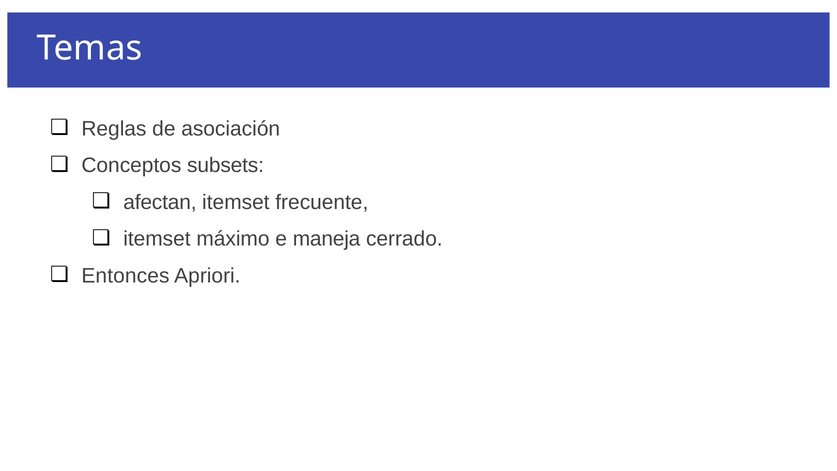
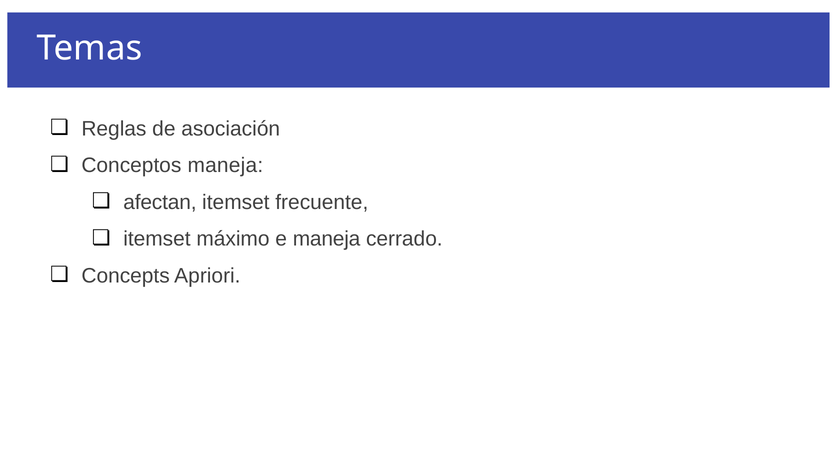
Conceptos subsets: subsets -> maneja (225, 165)
Entonces: Entonces -> Concepts (126, 276)
